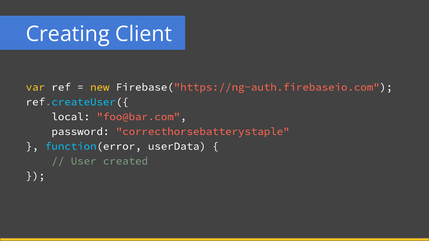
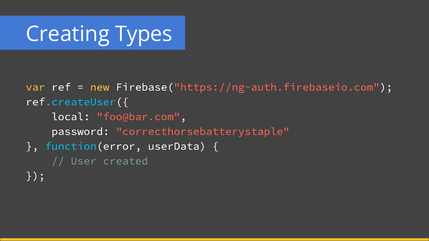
Client: Client -> Types (144, 34)
